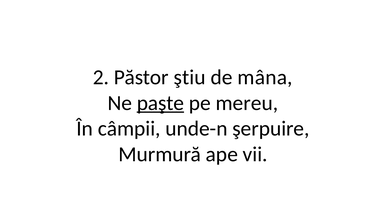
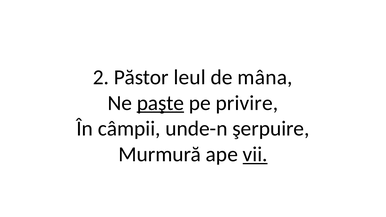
ştiu: ştiu -> leul (190, 77)
mereu: mereu -> privire (247, 103)
vii underline: none -> present (255, 154)
